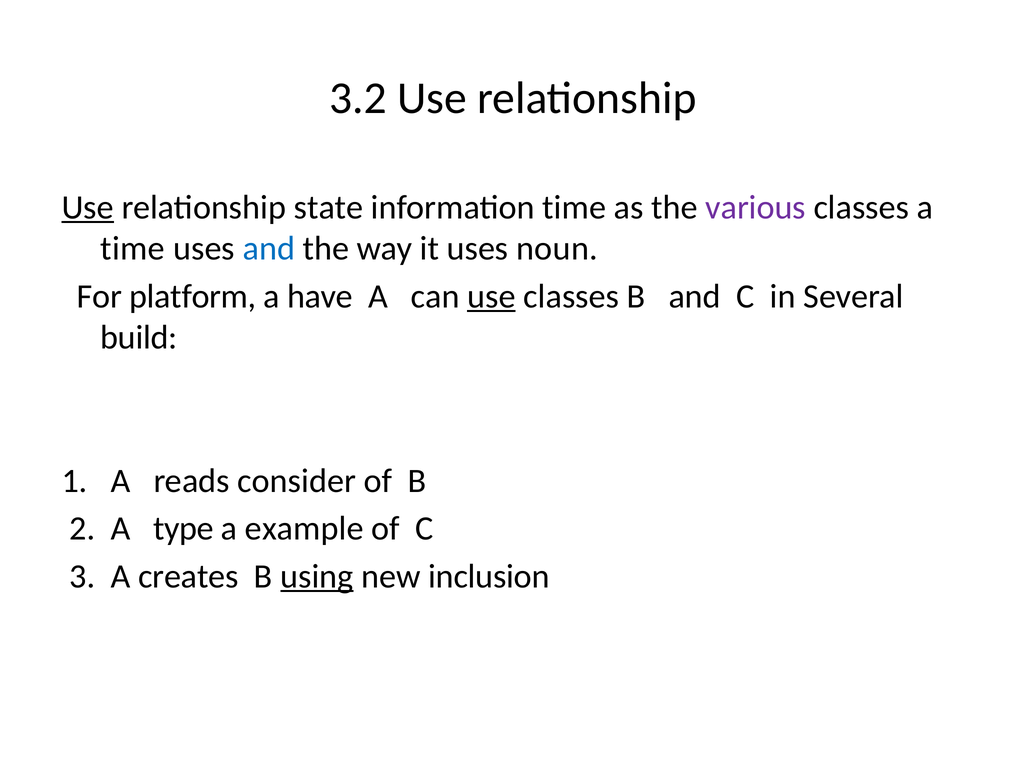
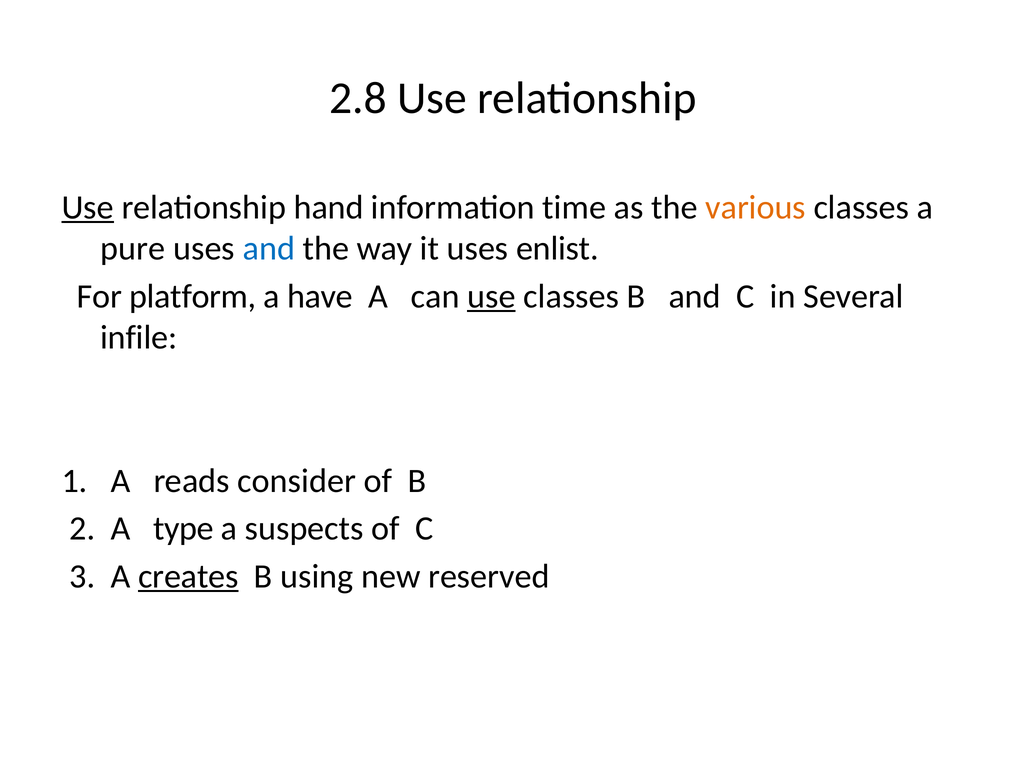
3.2: 3.2 -> 2.8 (358, 98)
state: state -> hand (329, 208)
various colour: purple -> orange (756, 208)
time: time -> pure (133, 249)
noun: noun -> enlist (557, 249)
build: build -> infile (139, 338)
example: example -> suspects (304, 529)
creates underline: none -> present (188, 577)
using underline: present -> none (317, 577)
inclusion: inclusion -> reserved (489, 577)
